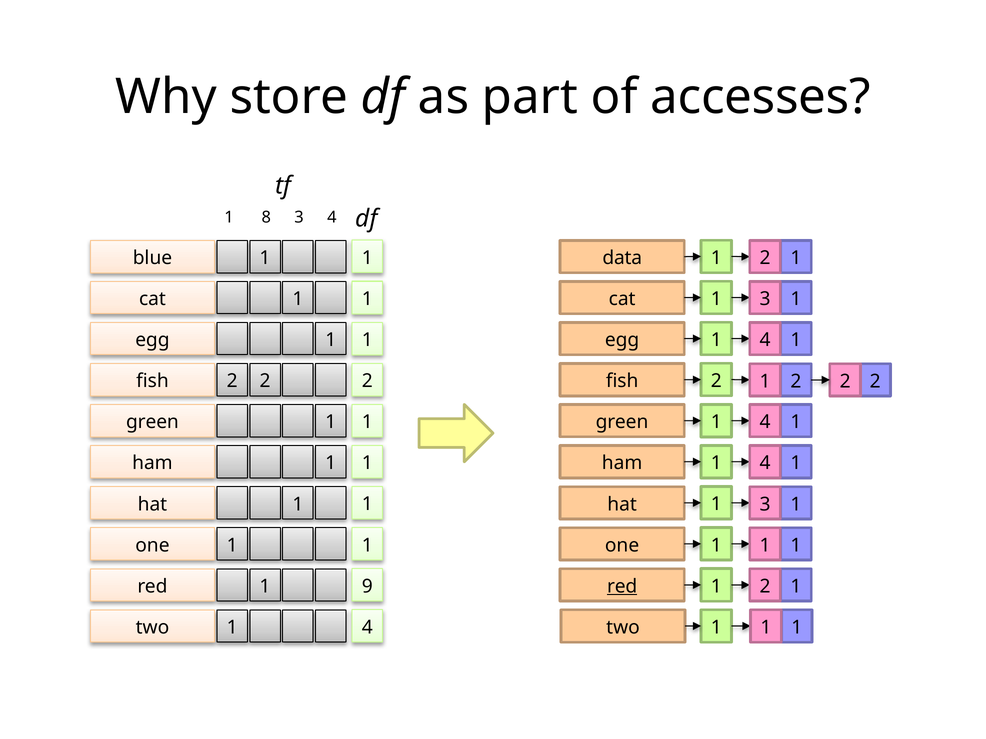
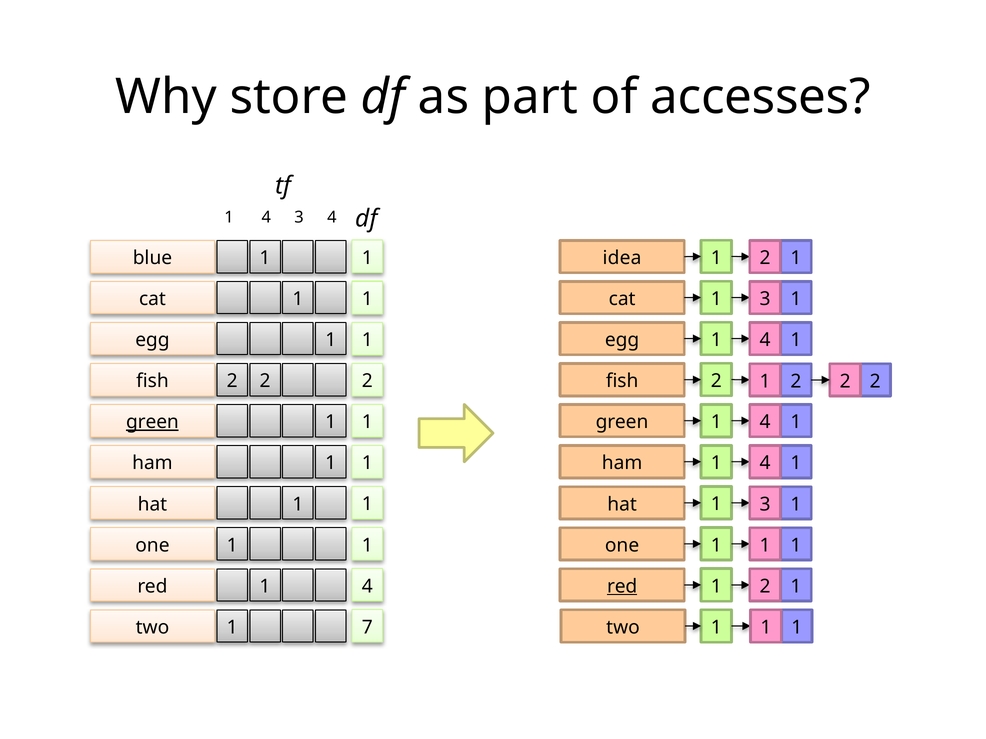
8: 8 -> 4 (266, 218)
data: data -> idea (622, 258)
green underline: none -> present (152, 422)
9: 9 -> 4 (367, 587)
4: 4 -> 7 (367, 628)
